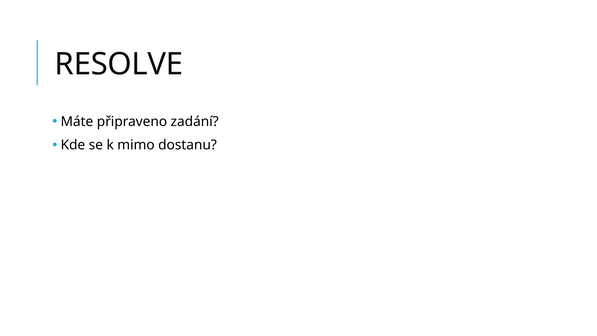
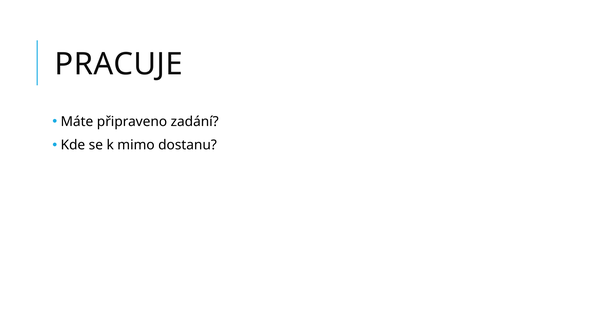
RESOLVE: RESOLVE -> PRACUJE (119, 64)
